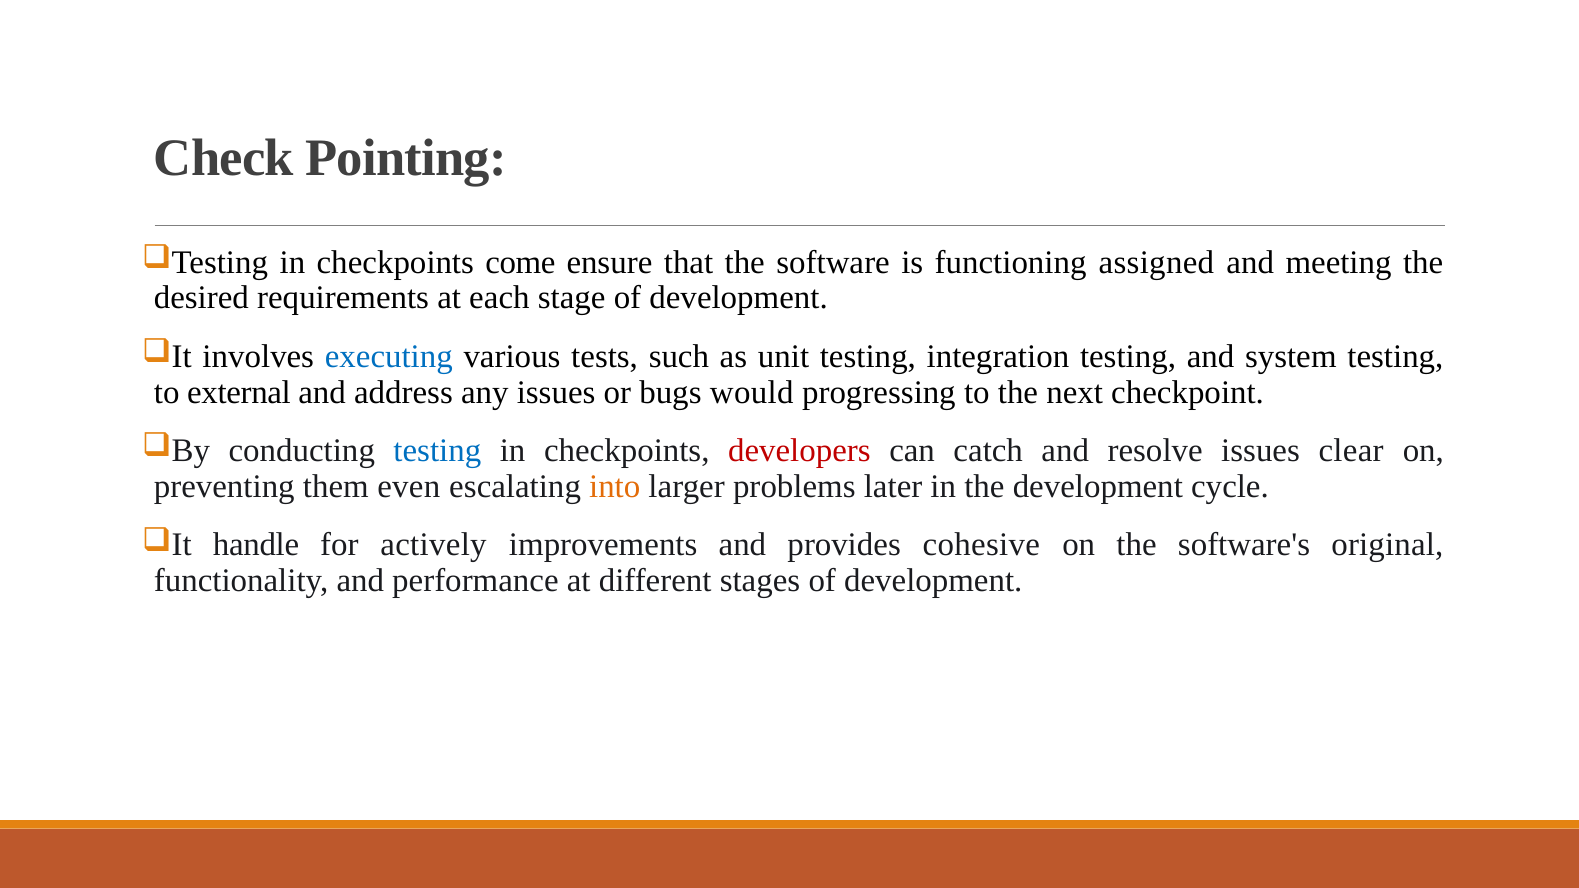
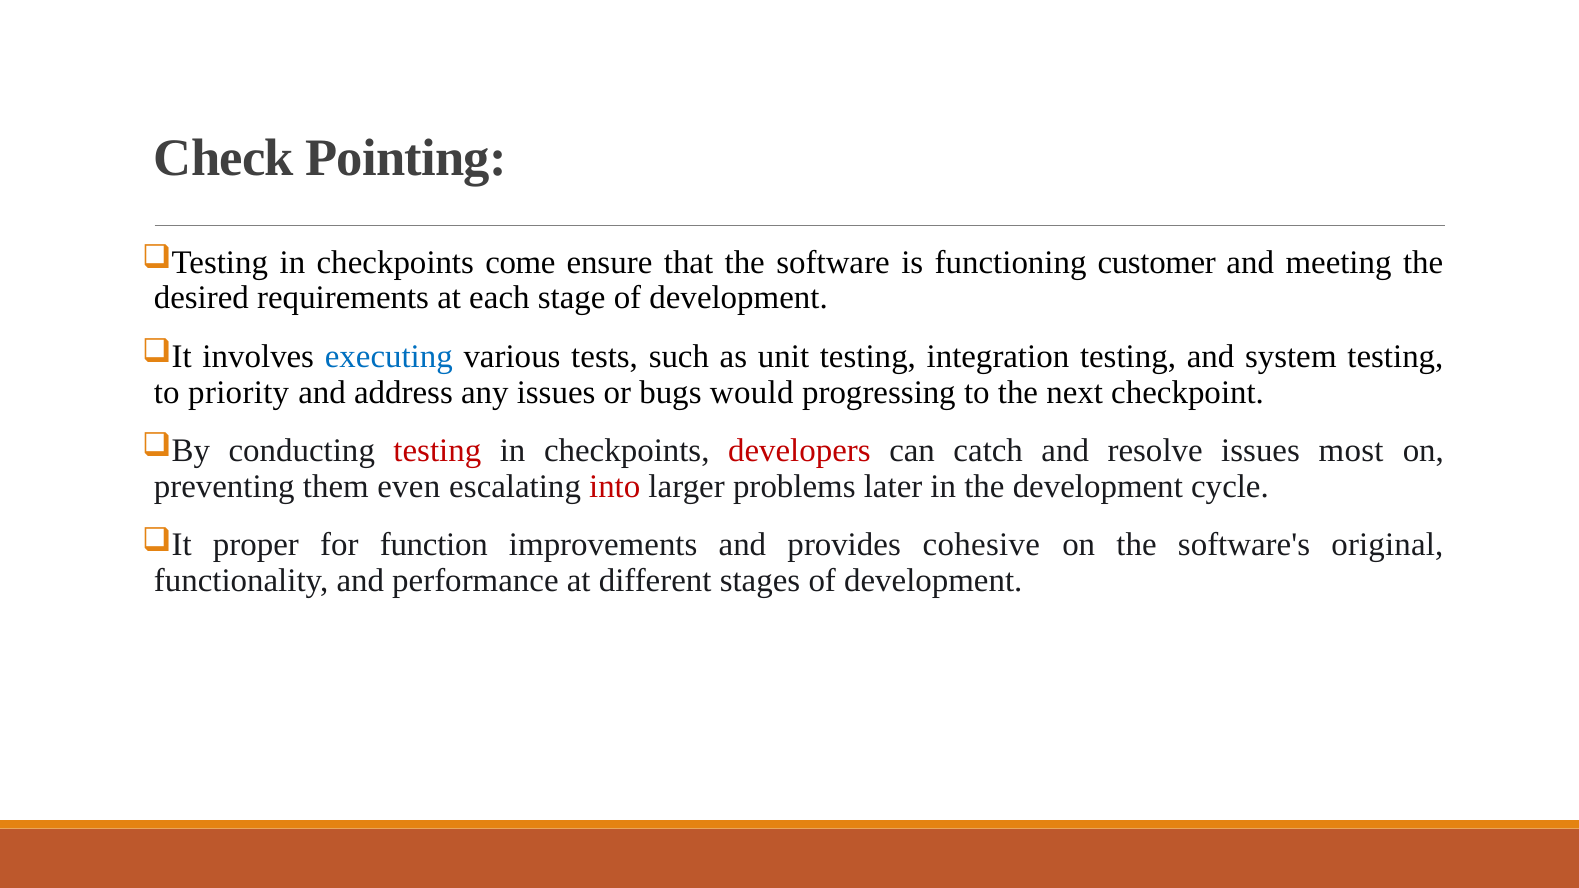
assigned: assigned -> customer (1157, 263)
external: external -> priority (239, 392)
testing colour: blue -> red (437, 451)
clear: clear -> most (1351, 451)
into colour: orange -> red (615, 487)
handle: handle -> proper (256, 545)
actively: actively -> function (434, 545)
